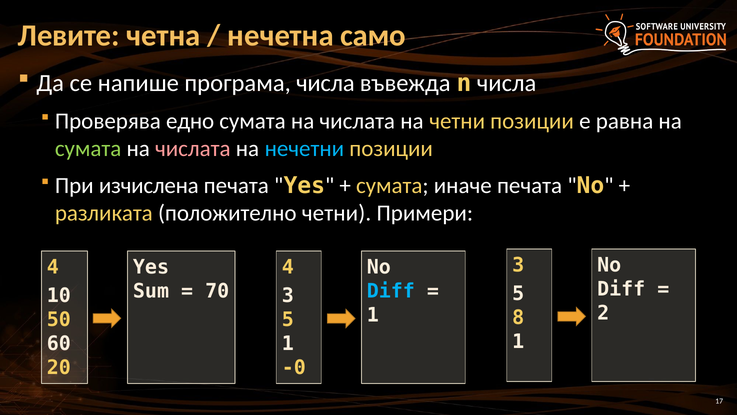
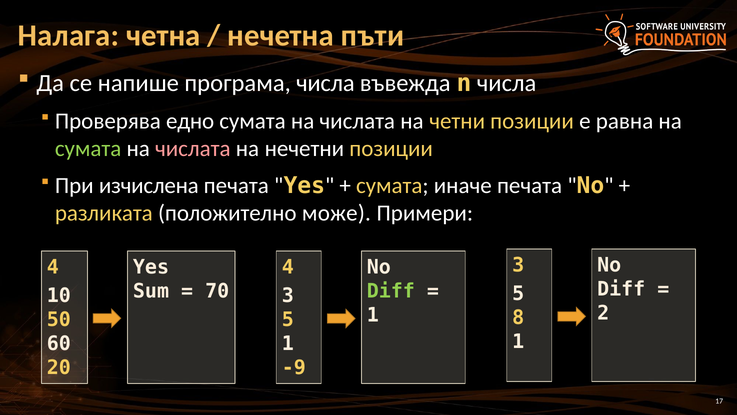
Левите: Левите -> Налага (69, 36)
само: само -> пъти (373, 36)
нечетни colour: light blue -> white (304, 148)
положително четни: четни -> може (336, 213)
Diff colour: light blue -> light green (391, 291)
-0: -0 -> -9 (294, 367)
